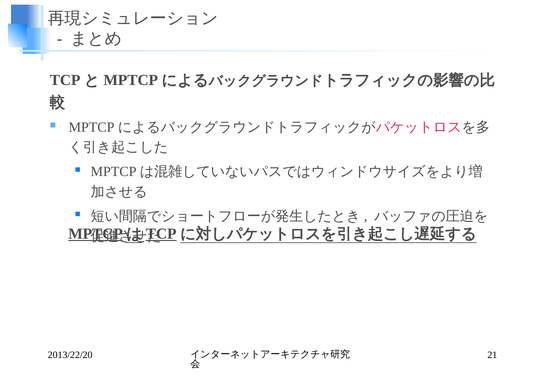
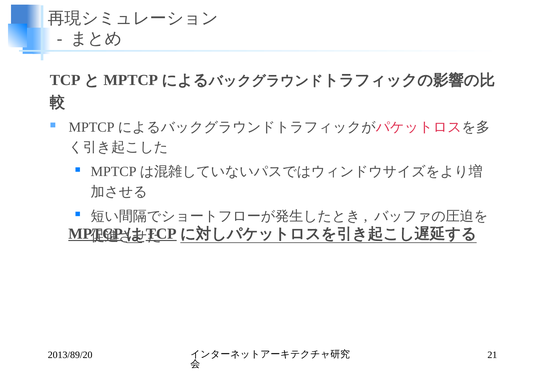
2013/22/20: 2013/22/20 -> 2013/89/20 (70, 355)
